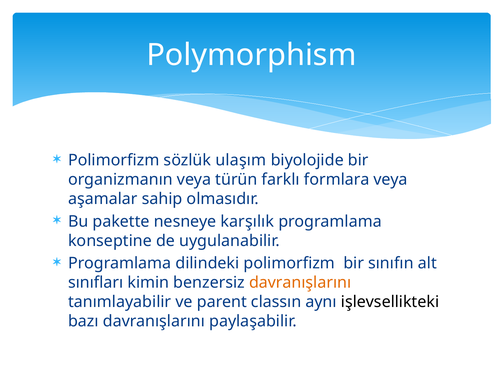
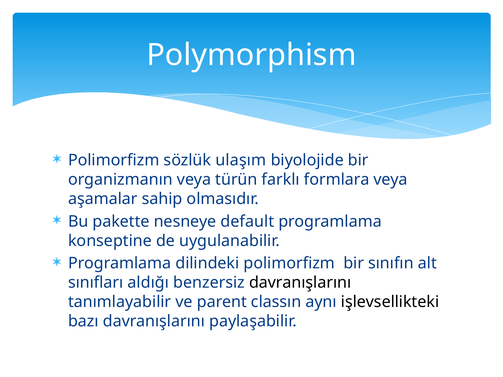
karşılık: karşılık -> default (247, 222)
kimin: kimin -> aldığı (148, 283)
davranışlarını colour: orange -> black (300, 283)
